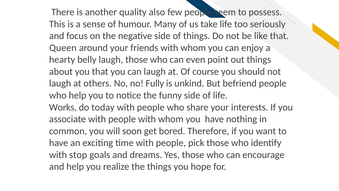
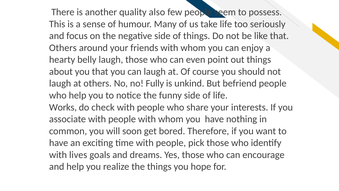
Queen: Queen -> Others (63, 48)
today: today -> check (103, 107)
stop: stop -> lives (78, 155)
